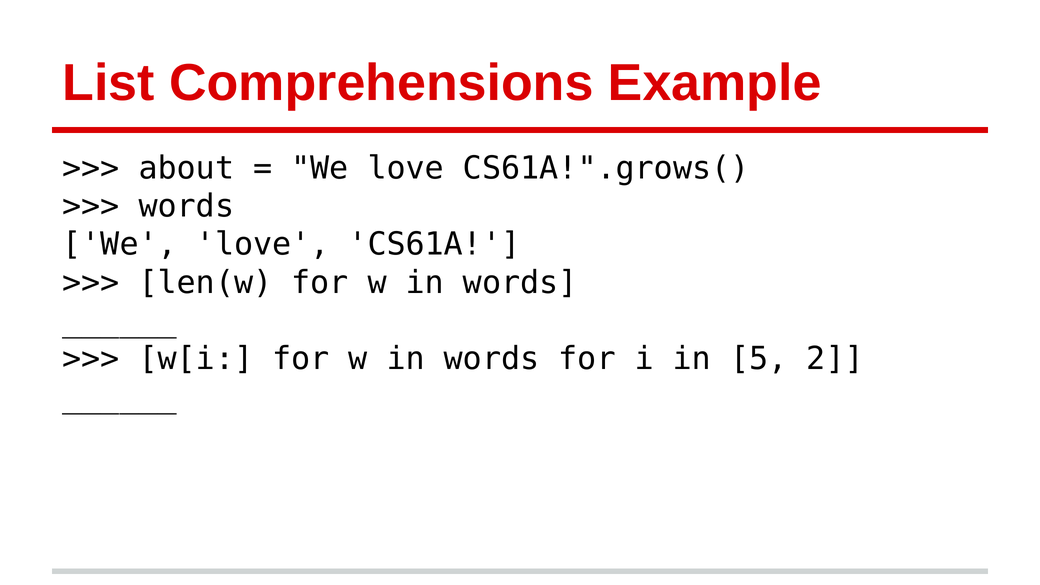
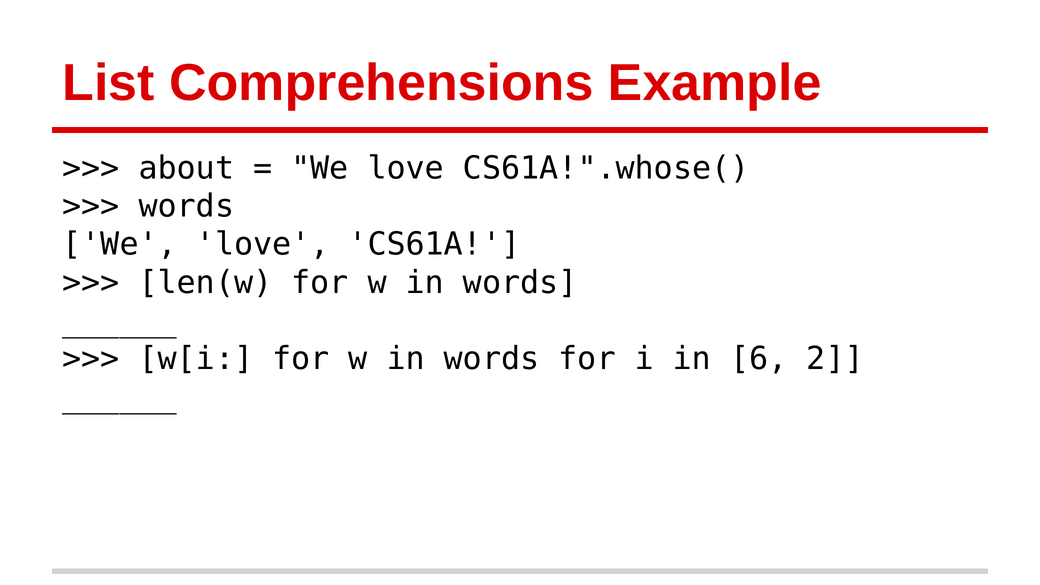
CS61A!".grows(: CS61A!".grows( -> CS61A!".whose( (606, 168)
5: 5 -> 6 (759, 359)
